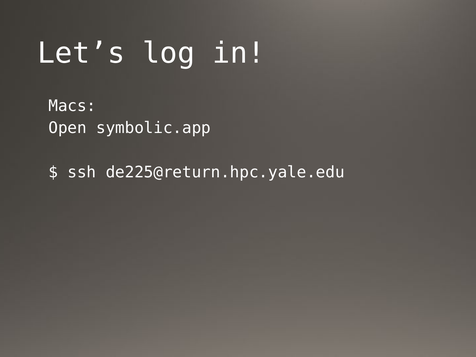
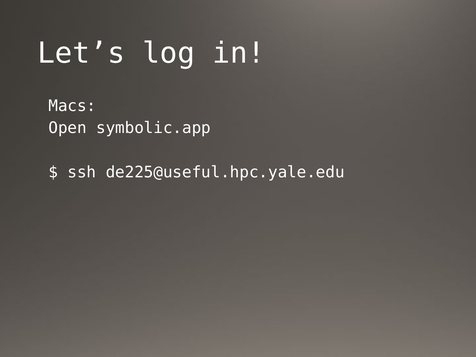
de225@return.hpc.yale.edu: de225@return.hpc.yale.edu -> de225@useful.hpc.yale.edu (225, 172)
